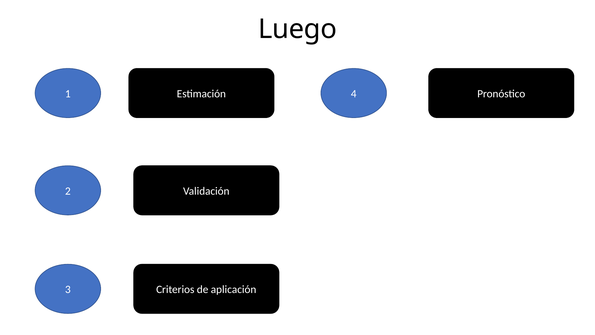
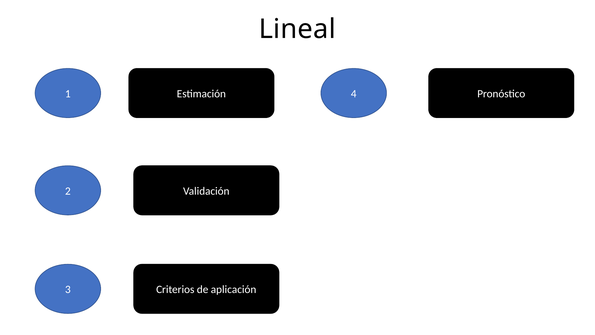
Luego: Luego -> Lineal (297, 29)
